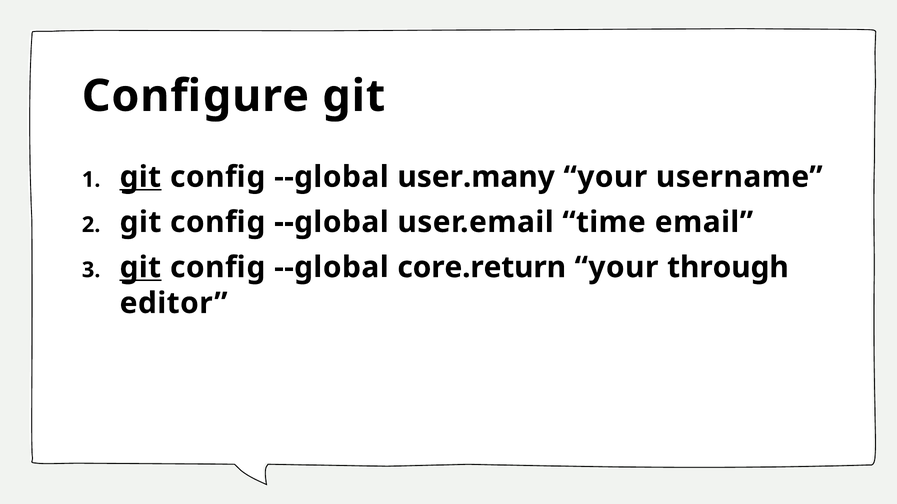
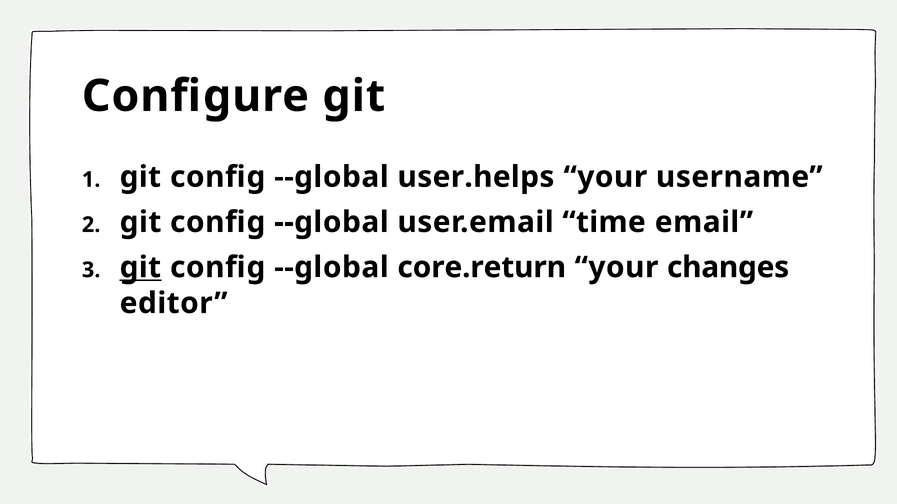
git underline: present -> none (140, 177)
user.many: user.many -> user.helps (476, 177)
through: through -> changes (728, 268)
